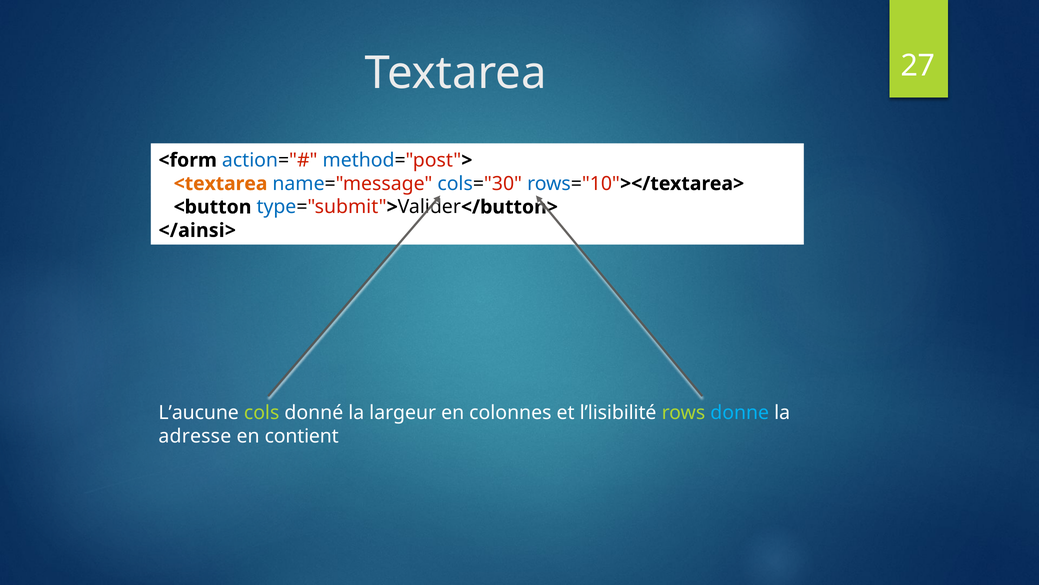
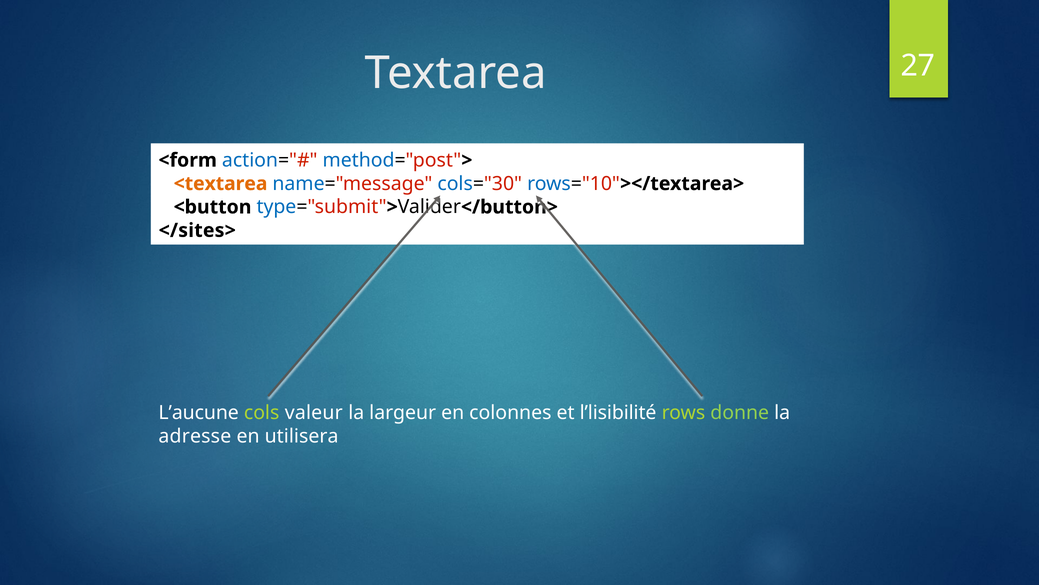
</ainsi>: </ainsi> -> </sites> (197, 230)
donné: donné -> valeur (314, 413)
donne colour: light blue -> light green (740, 413)
contient: contient -> utilisera (302, 436)
